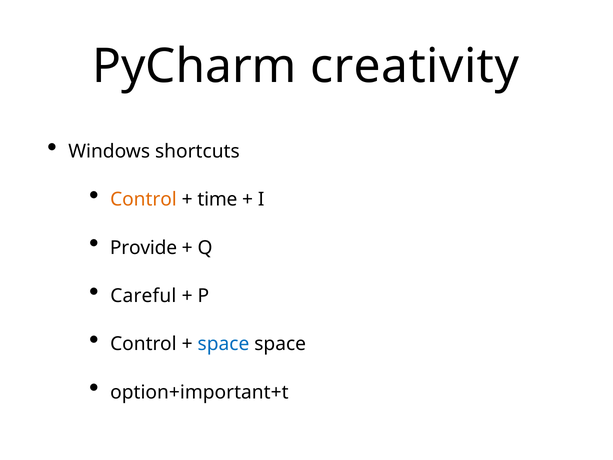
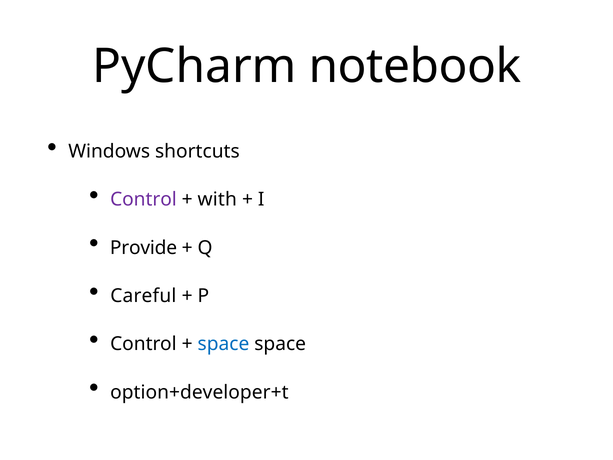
creativity: creativity -> notebook (415, 66)
Control colour: orange -> purple (143, 199)
time: time -> with (217, 199)
option+important+t: option+important+t -> option+developer+t (199, 392)
